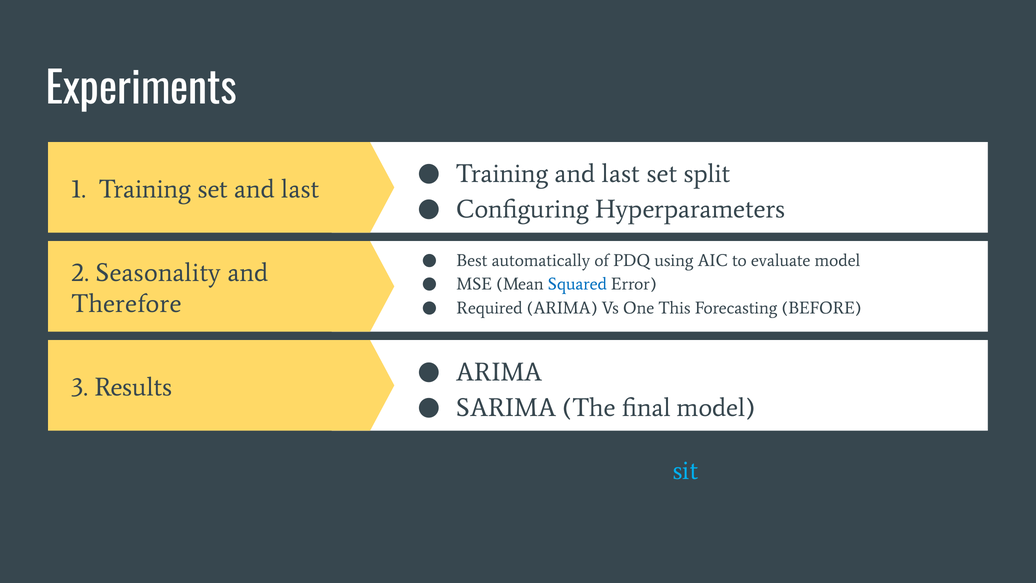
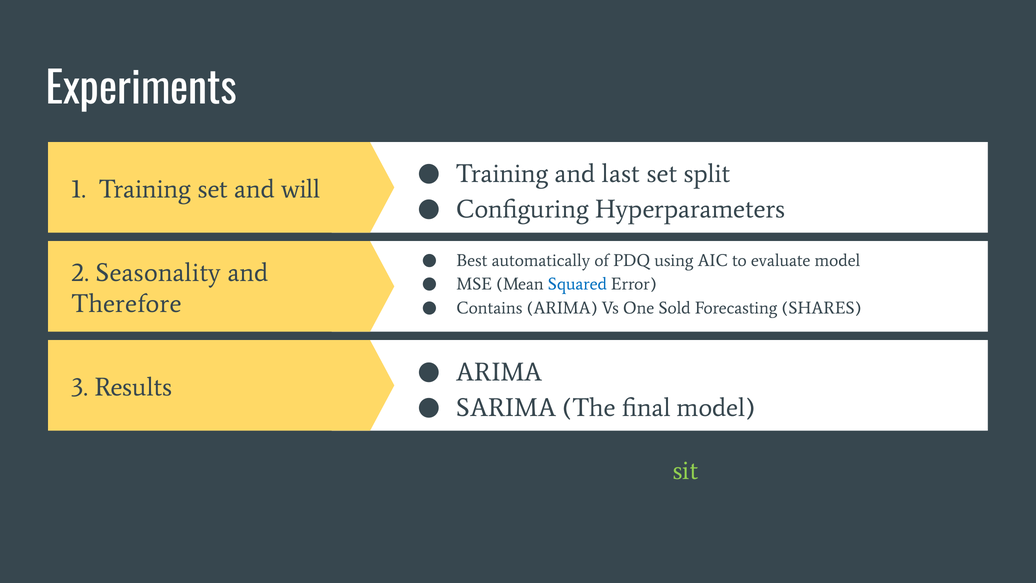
set and last: last -> will (301, 189)
Required: Required -> Contains (489, 308)
This: This -> Sold (675, 308)
BEFORE: BEFORE -> SHARES (822, 308)
sit colour: light blue -> light green (685, 471)
